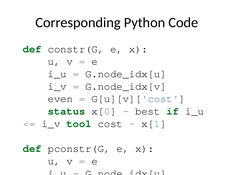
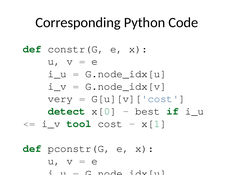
even: even -> very (60, 99)
status: status -> detect (67, 112)
